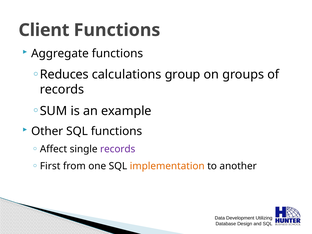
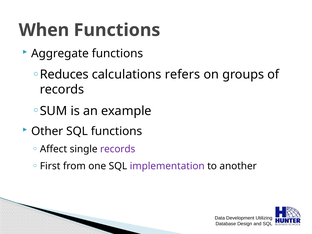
Client: Client -> When (44, 30)
group: group -> refers (183, 74)
implementation colour: orange -> purple (167, 166)
